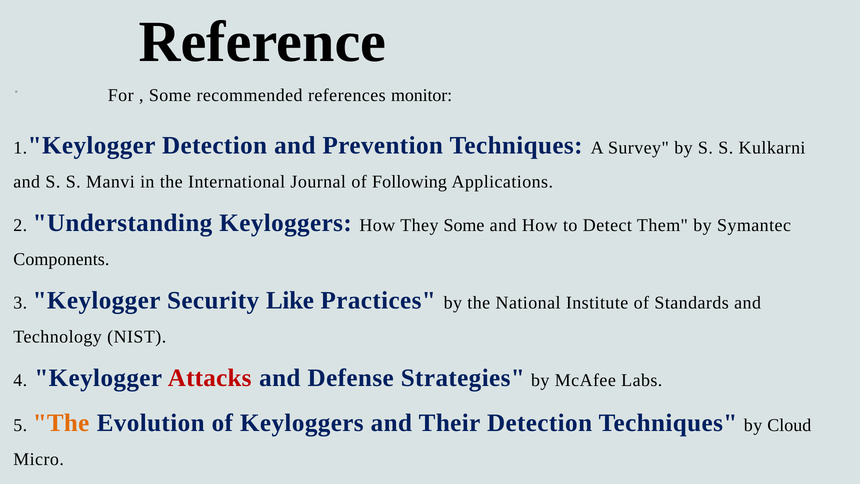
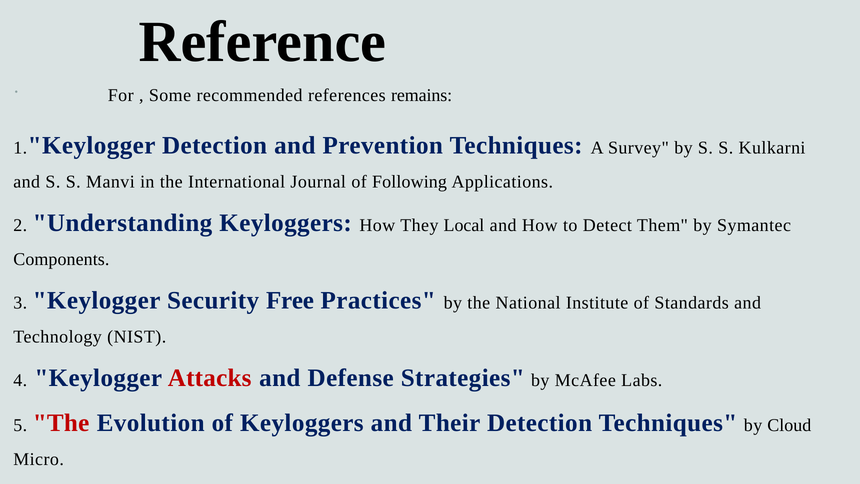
monitor: monitor -> remains (422, 95)
They Some: Some -> Local (464, 225)
Like: Like -> Free (290, 300)
The colour: orange -> red (61, 423)
